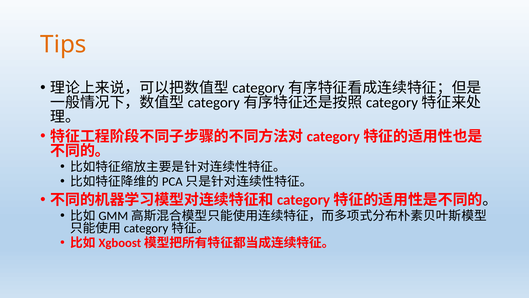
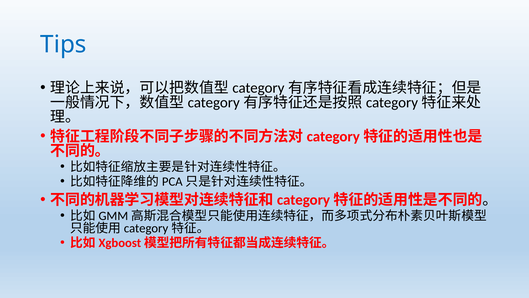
Tips colour: orange -> blue (63, 44)
